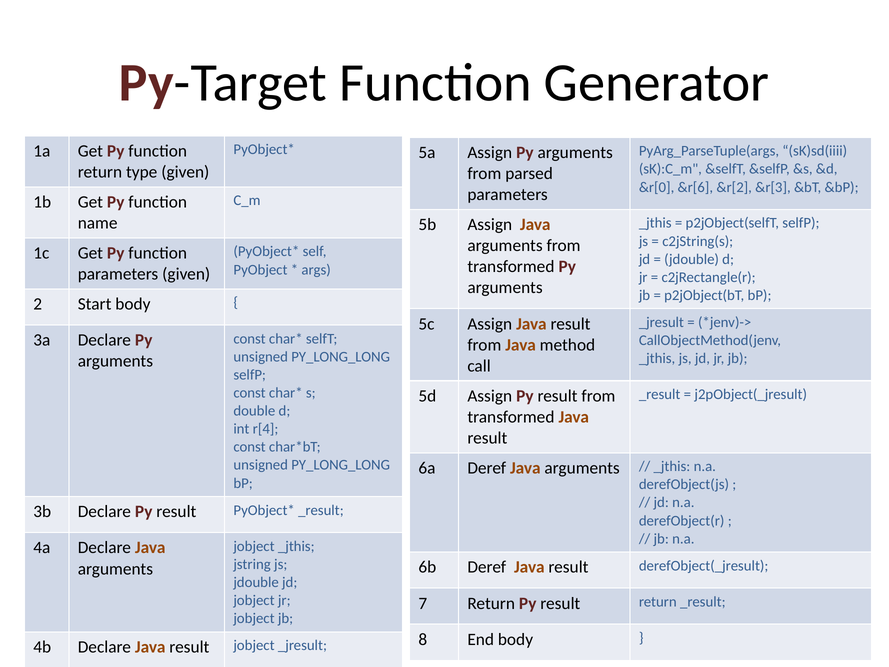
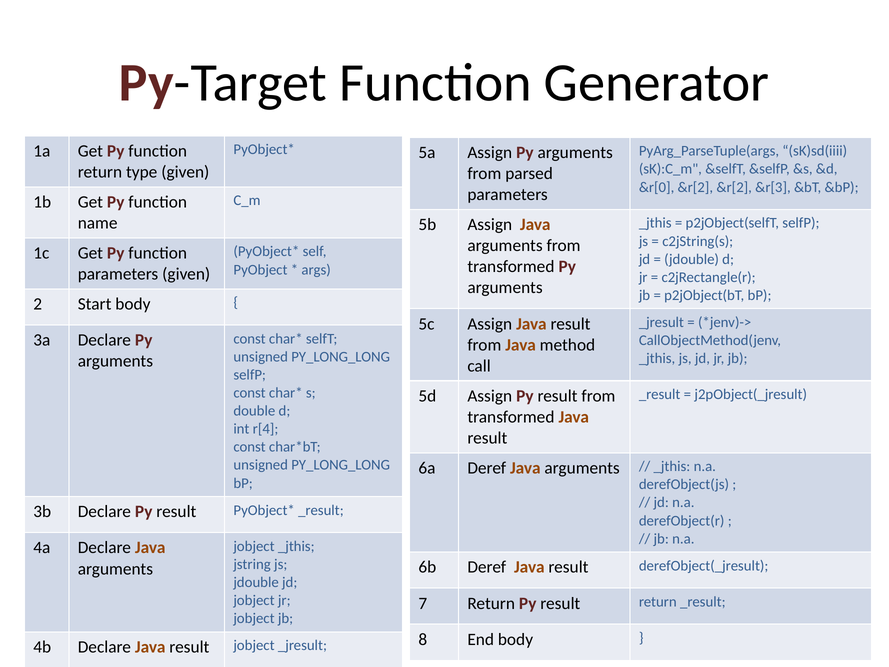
&r[0 &r[6: &r[6 -> &r[2 (695, 187)
